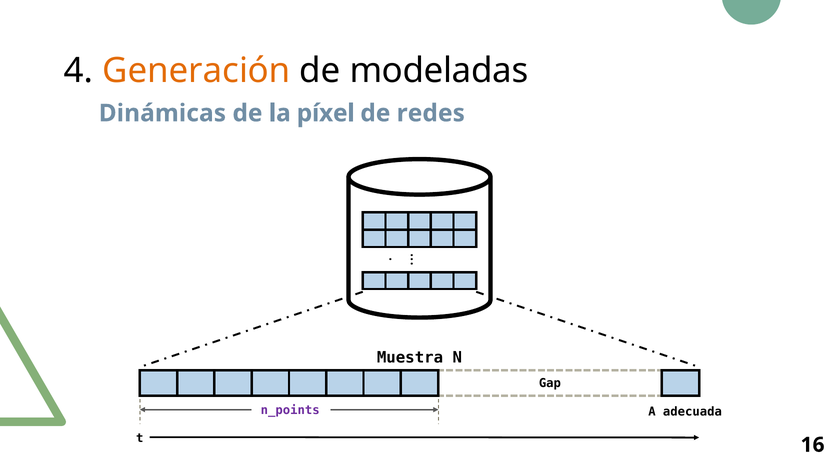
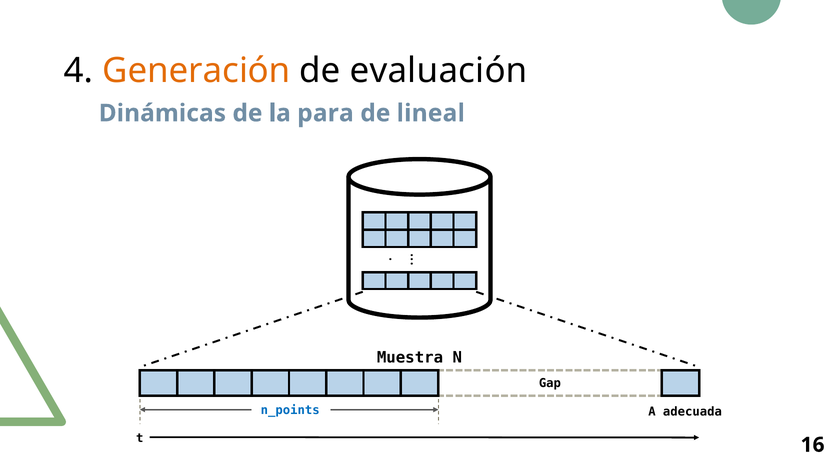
modeladas: modeladas -> evaluación (439, 70)
píxel: píxel -> para (325, 113)
redes: redes -> lineal (431, 113)
n_points colour: purple -> blue (290, 410)
